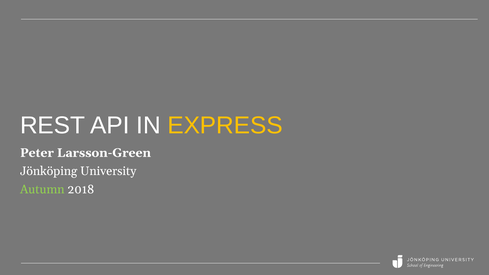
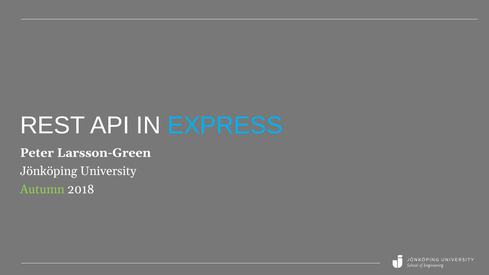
EXPRESS colour: yellow -> light blue (225, 126)
